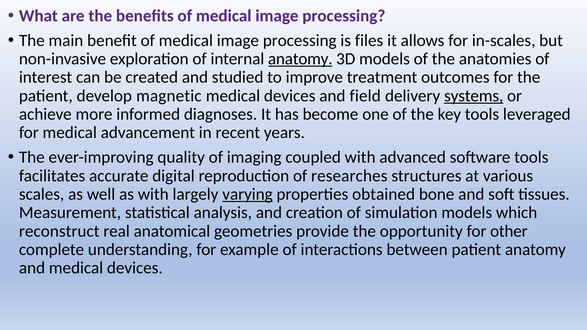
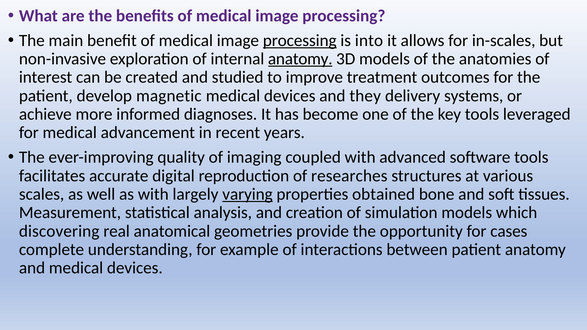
processing underline: none -> present (300, 40)
files: files -> into (369, 40)
field: field -> they (365, 96)
systems underline: present -> none (474, 96)
reconstruct: reconstruct -> discovering (59, 231)
other: other -> cases (509, 231)
